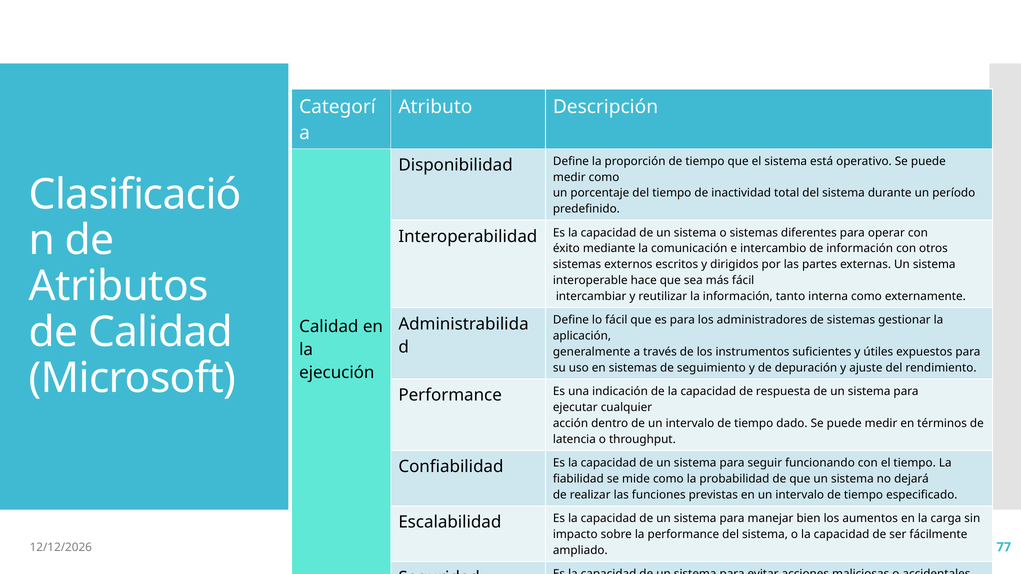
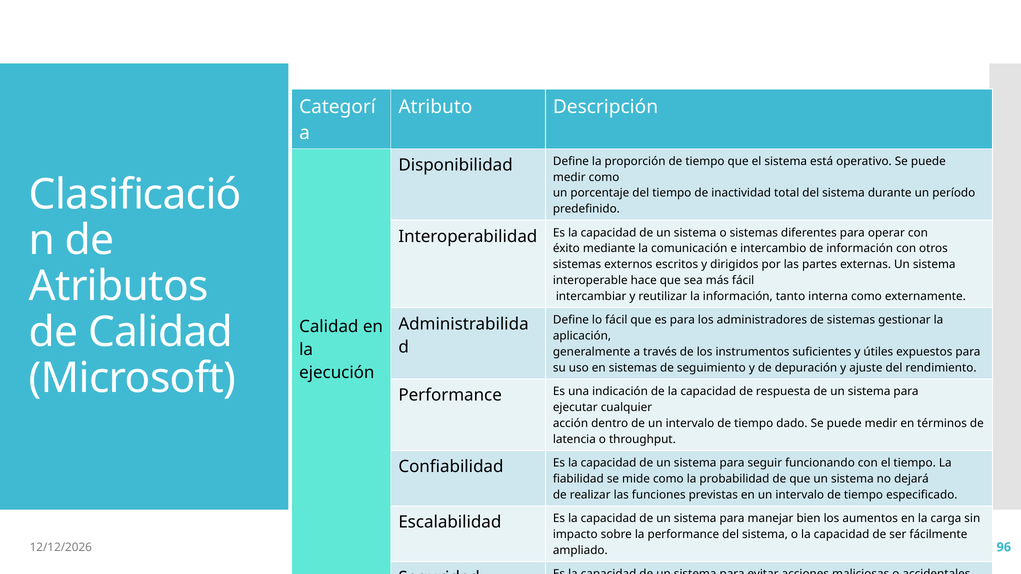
77: 77 -> 96 (1004, 547)
